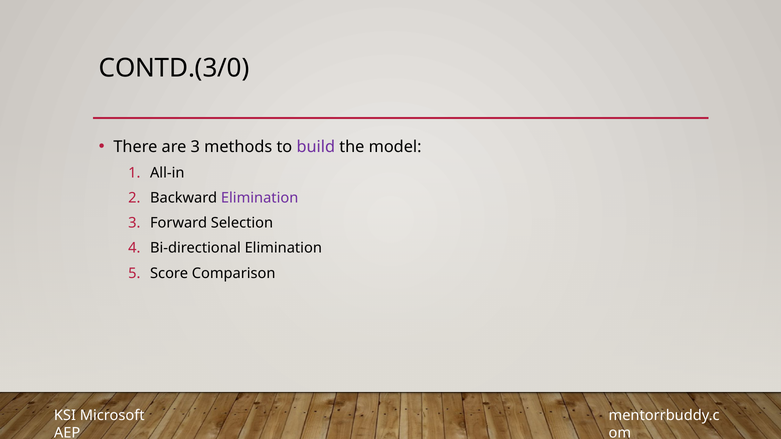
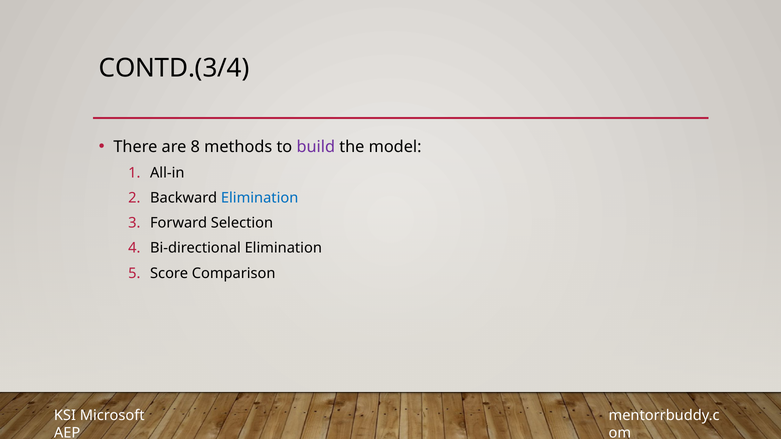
CONTD.(3/0: CONTD.(3/0 -> CONTD.(3/4 (174, 68)
are 3: 3 -> 8 (195, 147)
Elimination colour: purple -> blue (260, 198)
